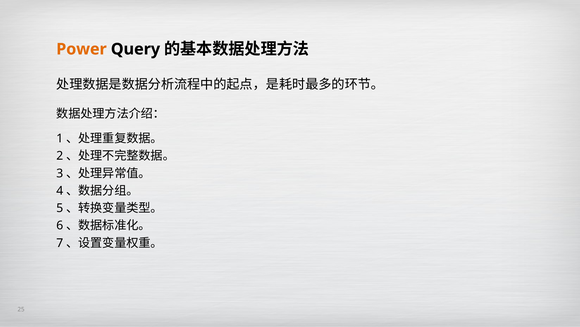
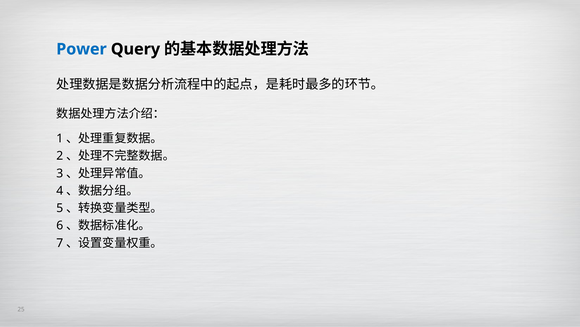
Power colour: orange -> blue (81, 49)
